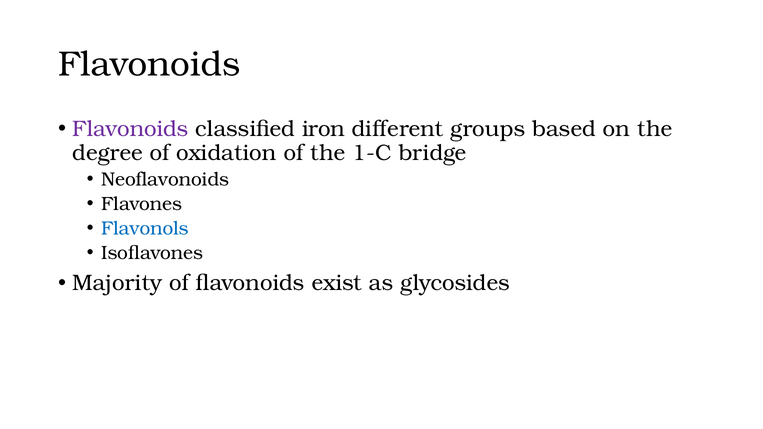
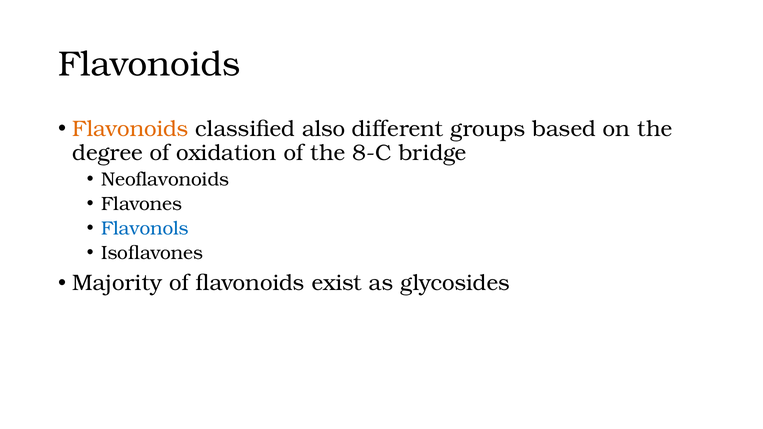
Flavonoids colour: purple -> orange (130, 129)
iron: iron -> also (324, 129)
1-C: 1-C -> 8-C (372, 153)
